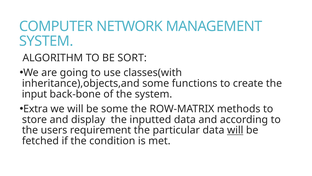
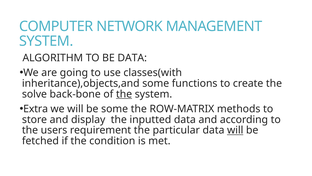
BE SORT: SORT -> DATA (132, 58)
input: input -> solve (34, 94)
the underline: none -> present (124, 94)
